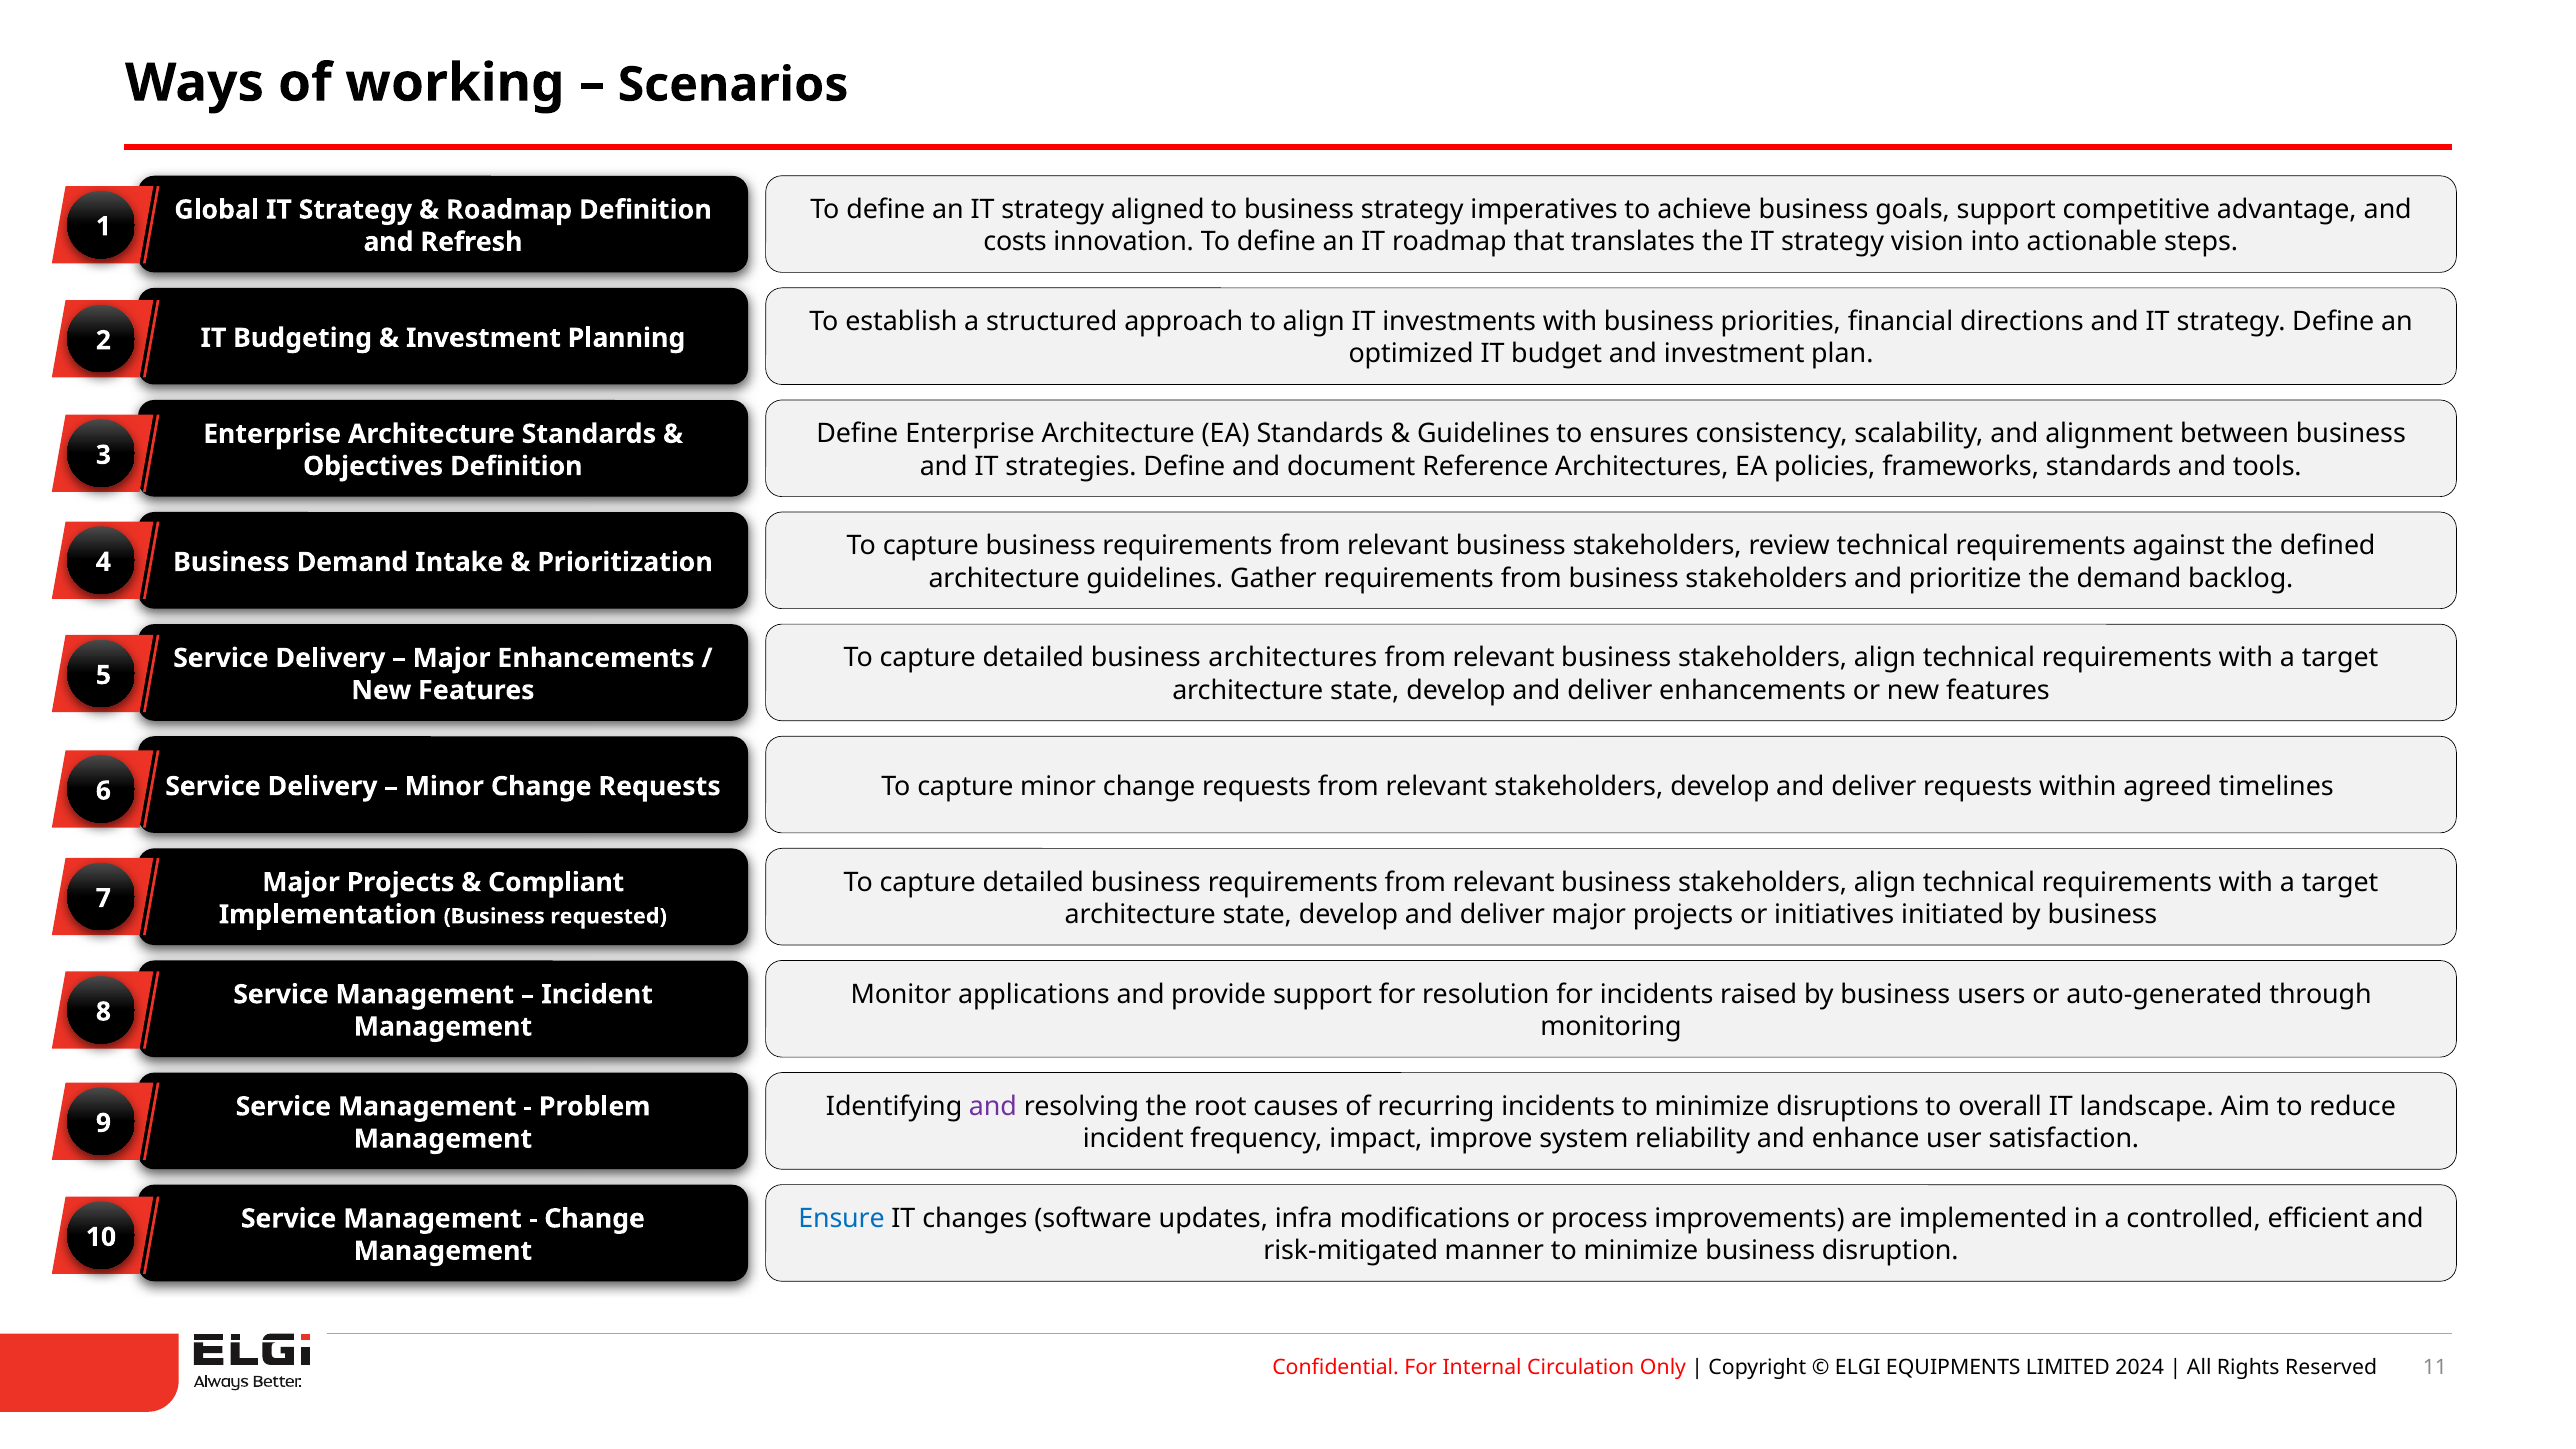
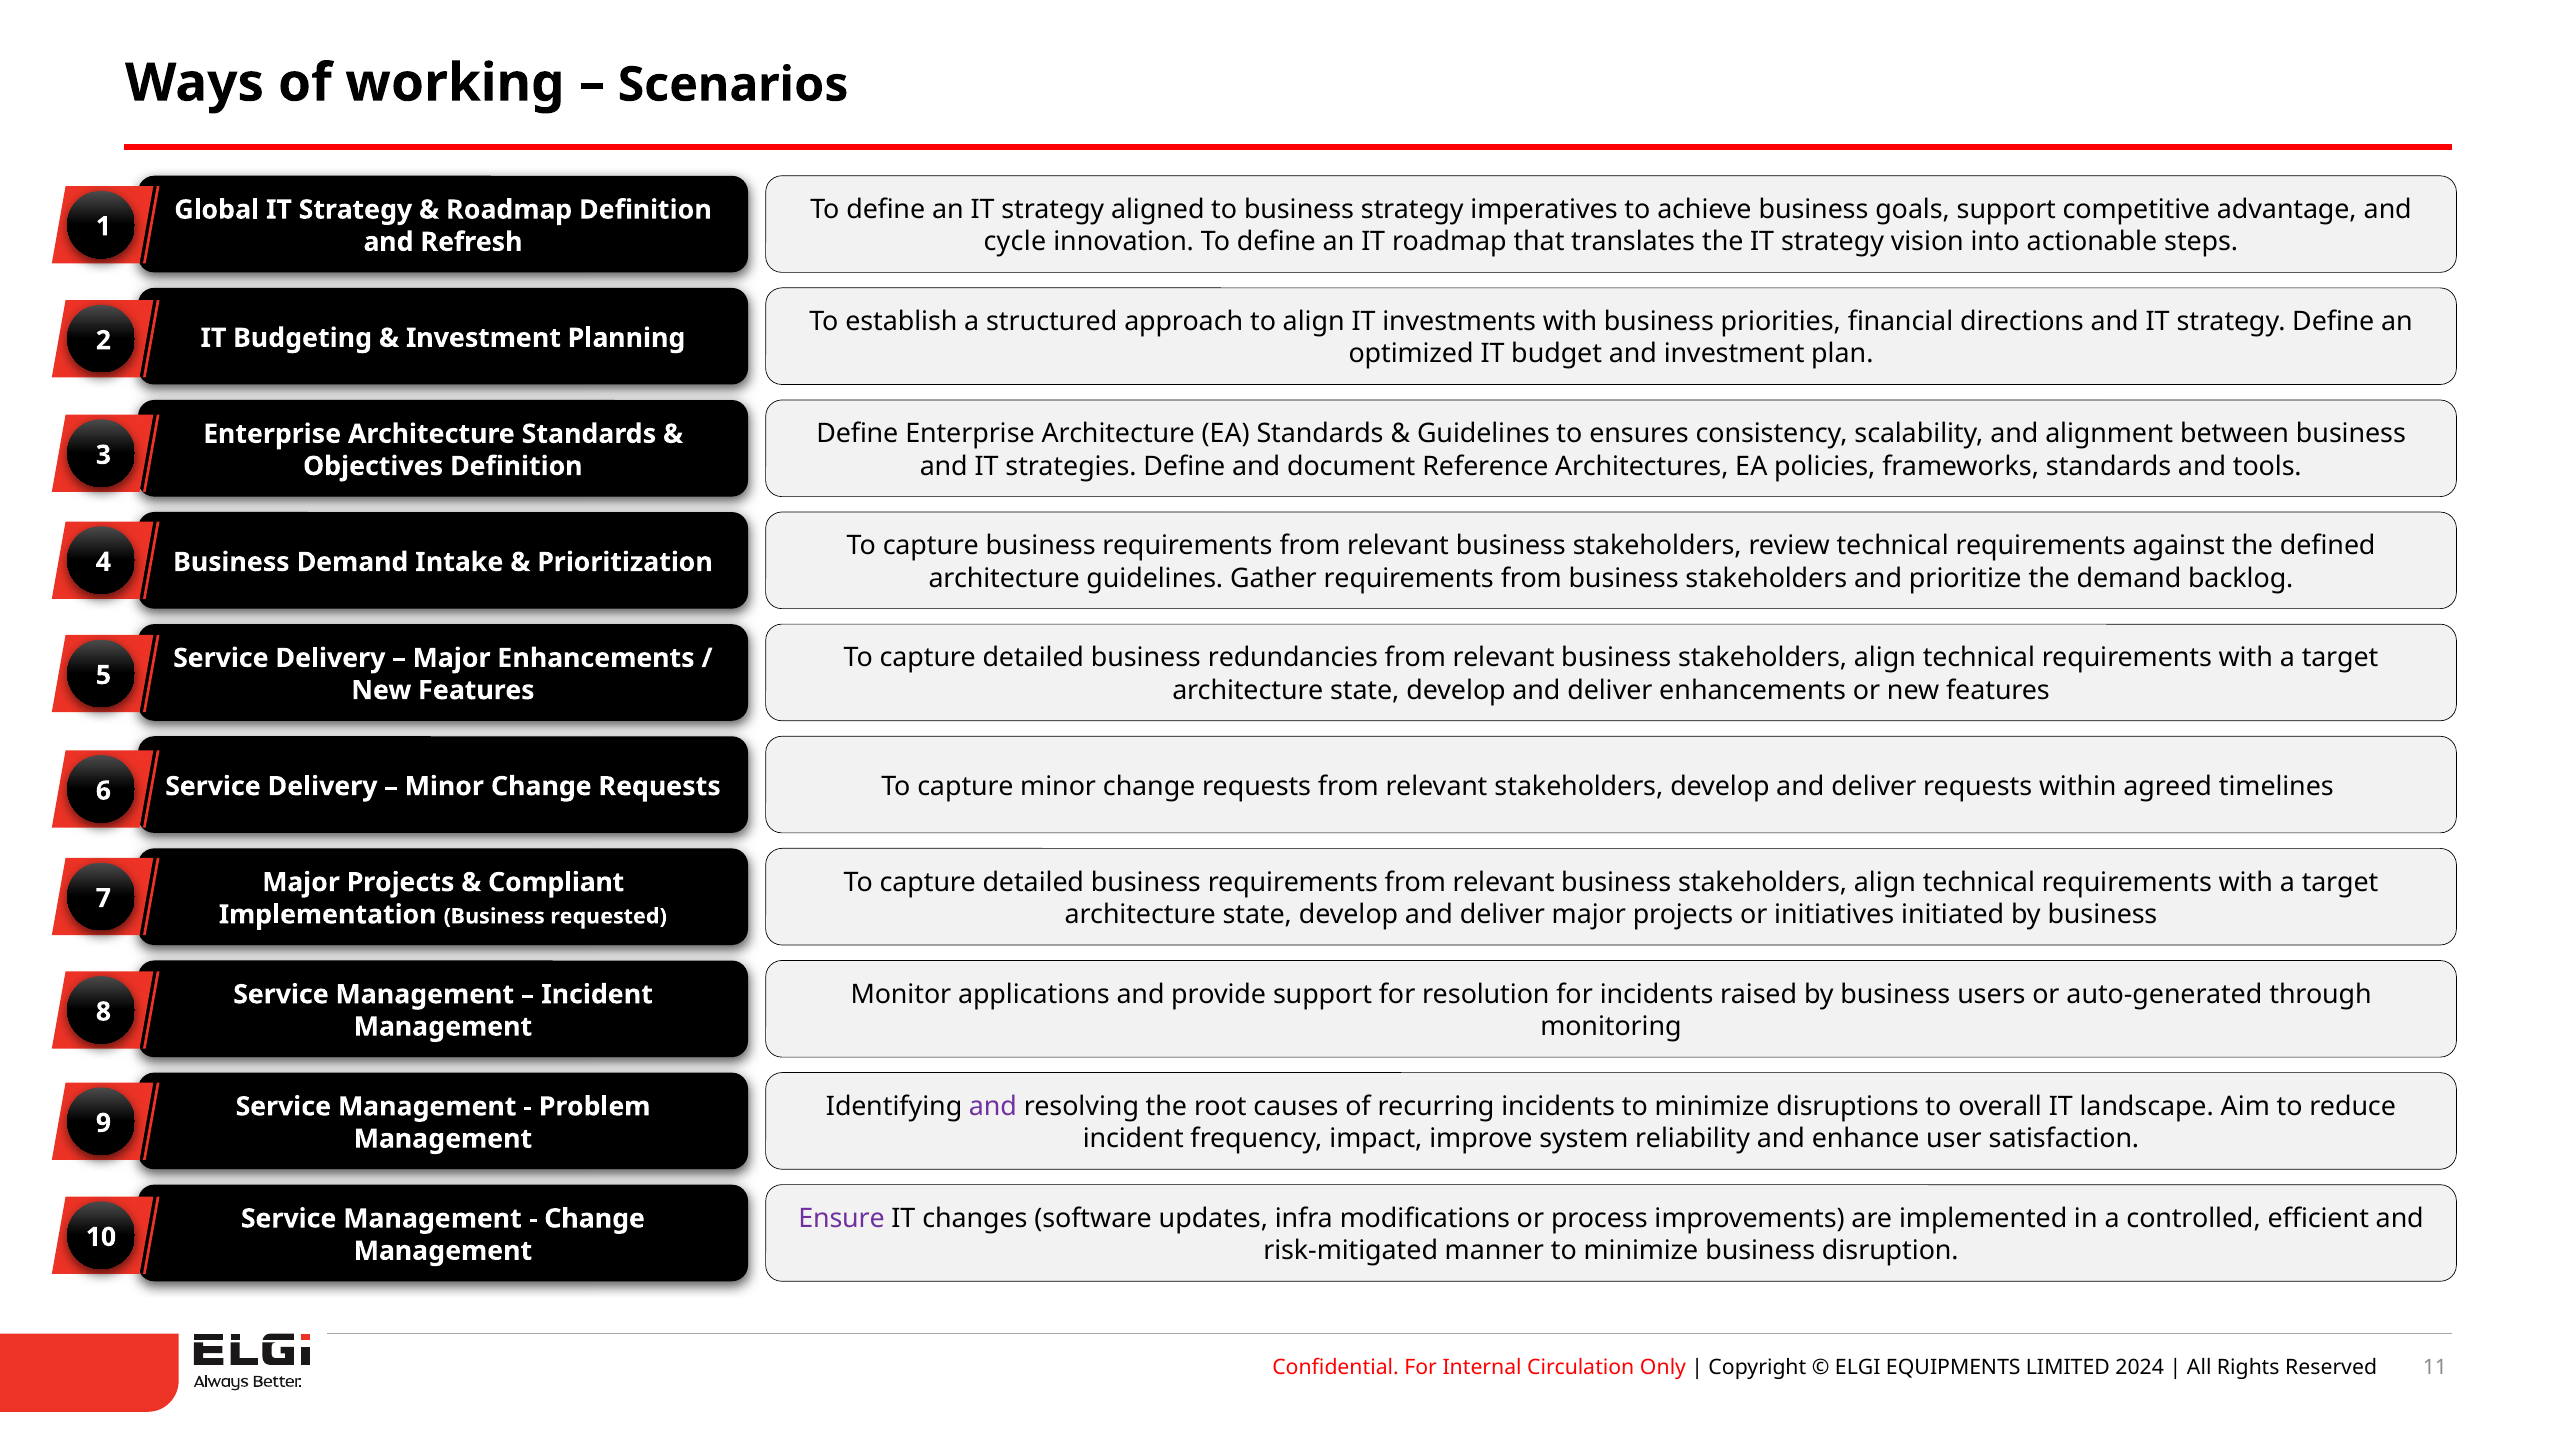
costs: costs -> cycle (1015, 242)
business architectures: architectures -> redundancies (1293, 658)
Ensure colour: blue -> purple (842, 1219)
